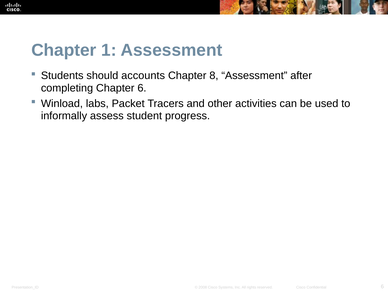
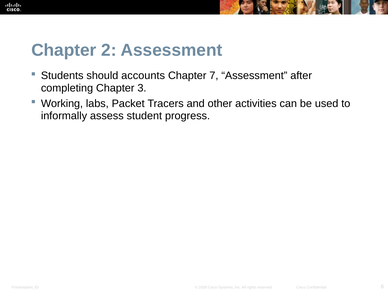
1: 1 -> 2 (109, 50)
8: 8 -> 7 (214, 76)
Chapter 6: 6 -> 3 (142, 88)
Winload: Winload -> Working (62, 103)
